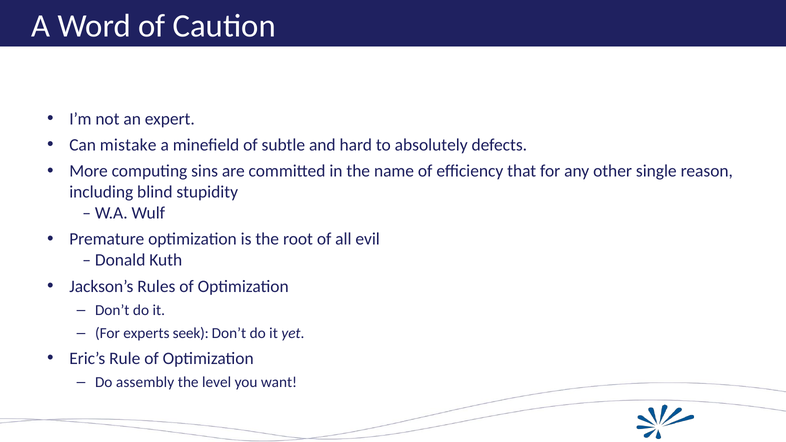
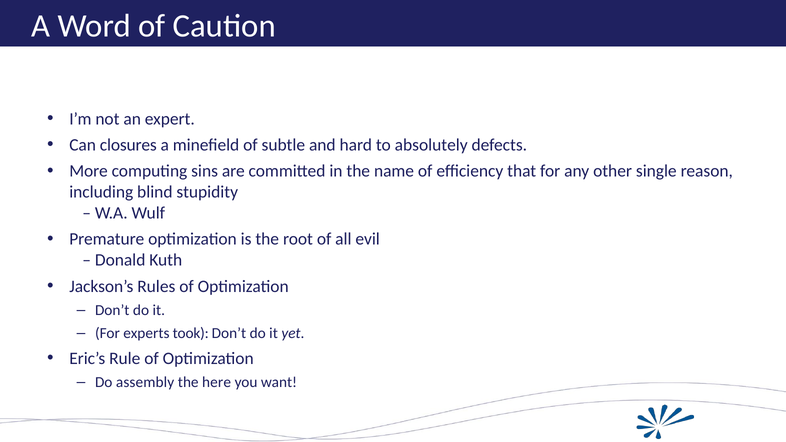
mistake: mistake -> closures (128, 145)
seek: seek -> took (191, 333)
level: level -> here (217, 382)
